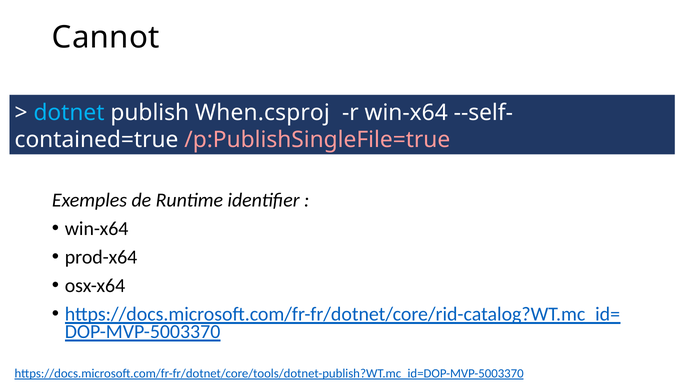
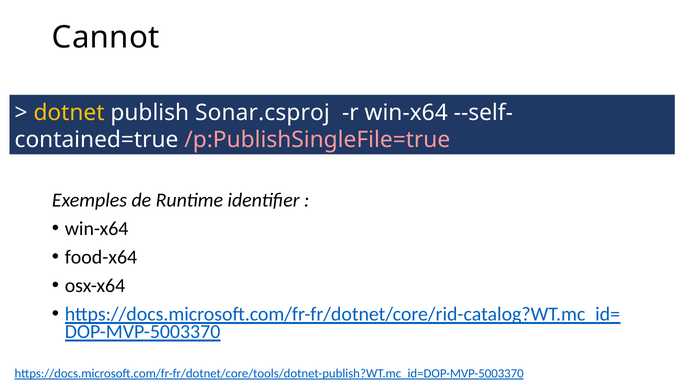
dotnet colour: light blue -> yellow (69, 113)
When.csproj: When.csproj -> Sonar.csproj (262, 113)
prod-x64: prod-x64 -> food-x64 (101, 257)
